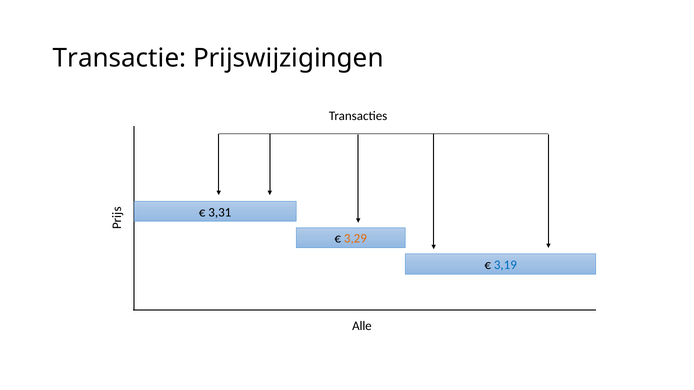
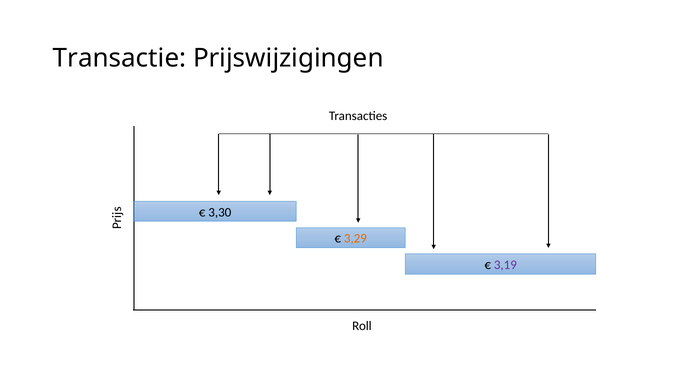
3,31: 3,31 -> 3,30 (220, 212)
3,19 colour: blue -> purple (505, 265)
Alle: Alle -> Roll (362, 326)
